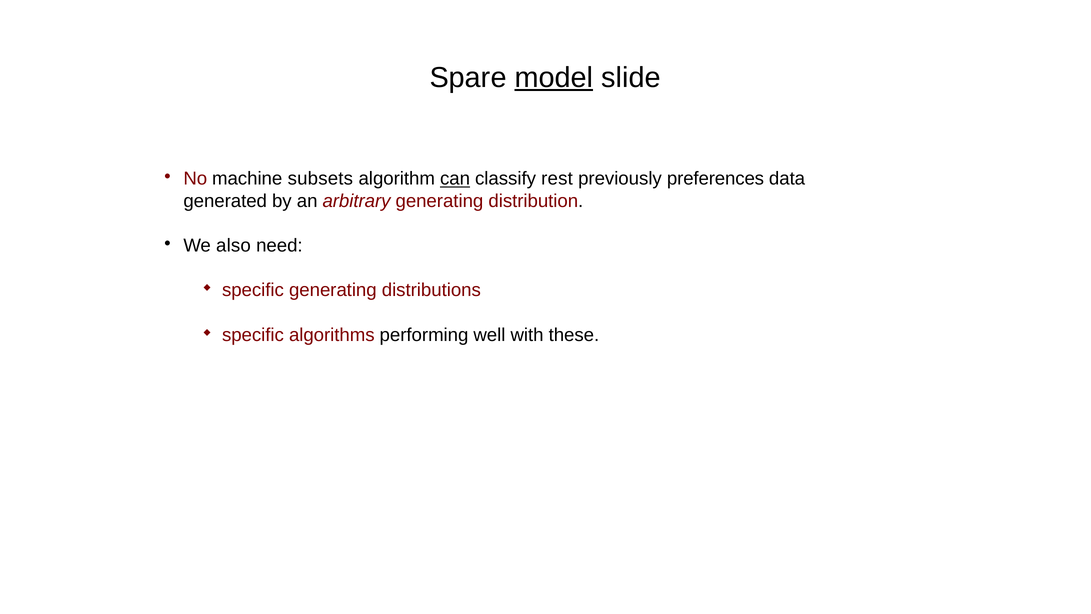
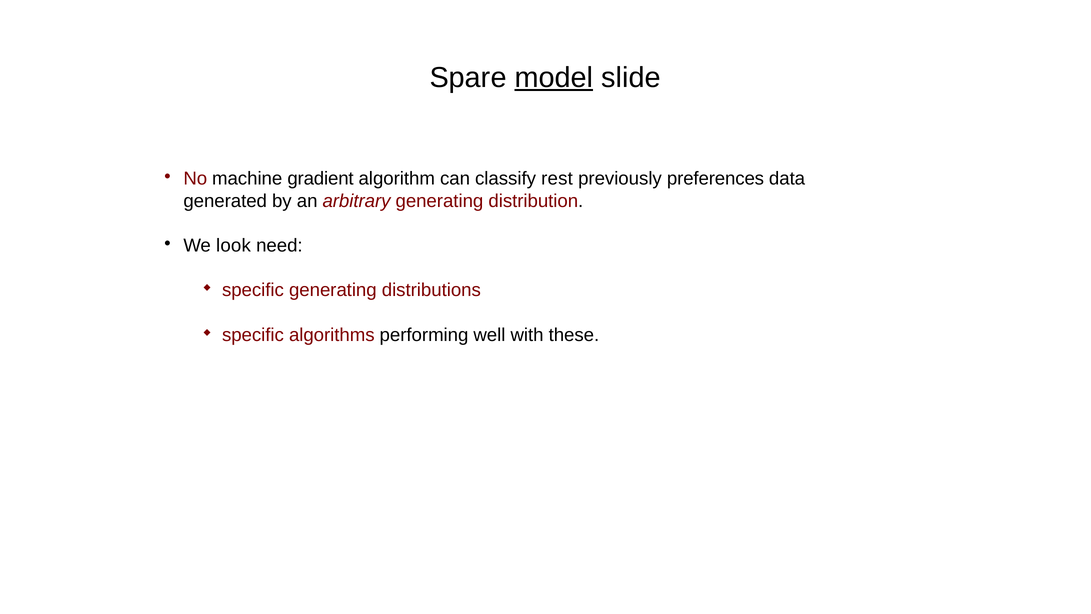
subsets: subsets -> gradient (321, 179)
can underline: present -> none (455, 179)
also: also -> look (233, 246)
